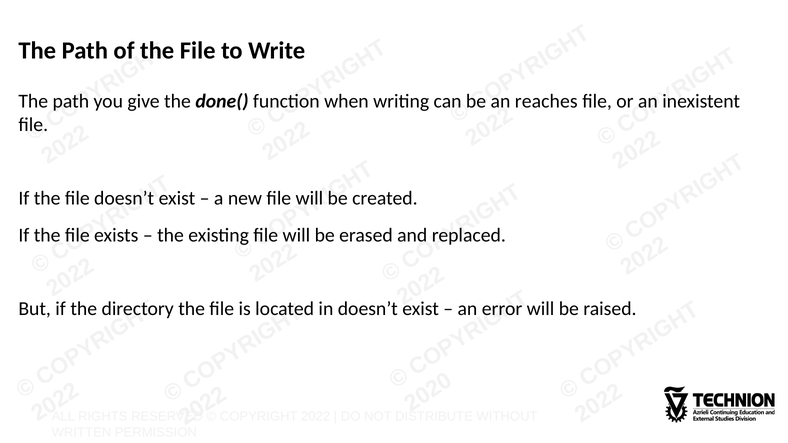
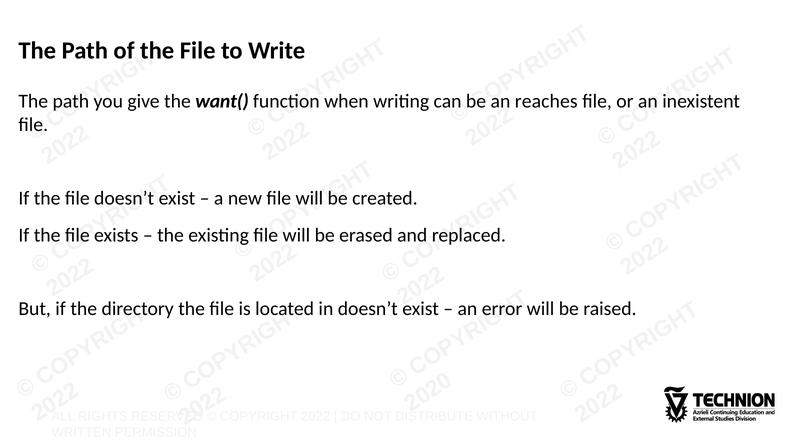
done(: done( -> want( (222, 101)
